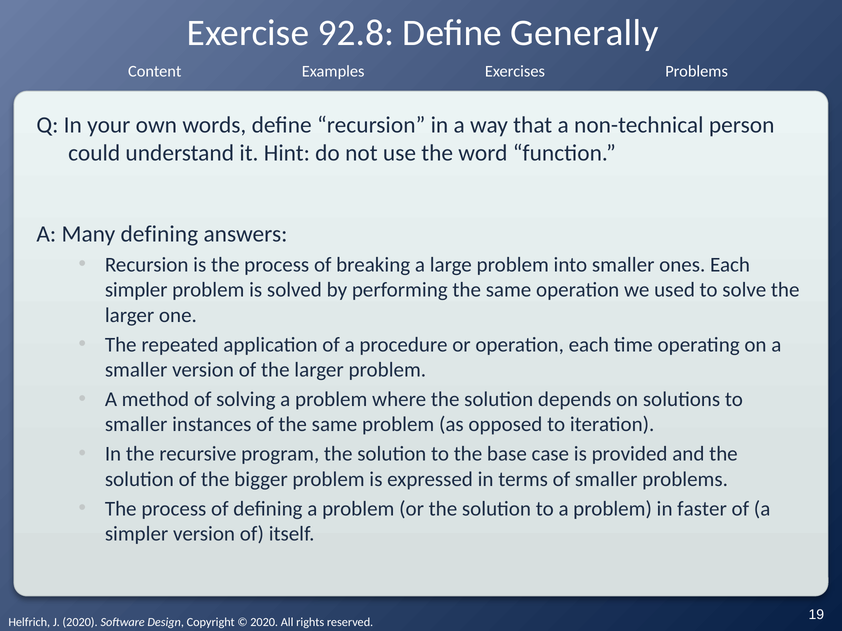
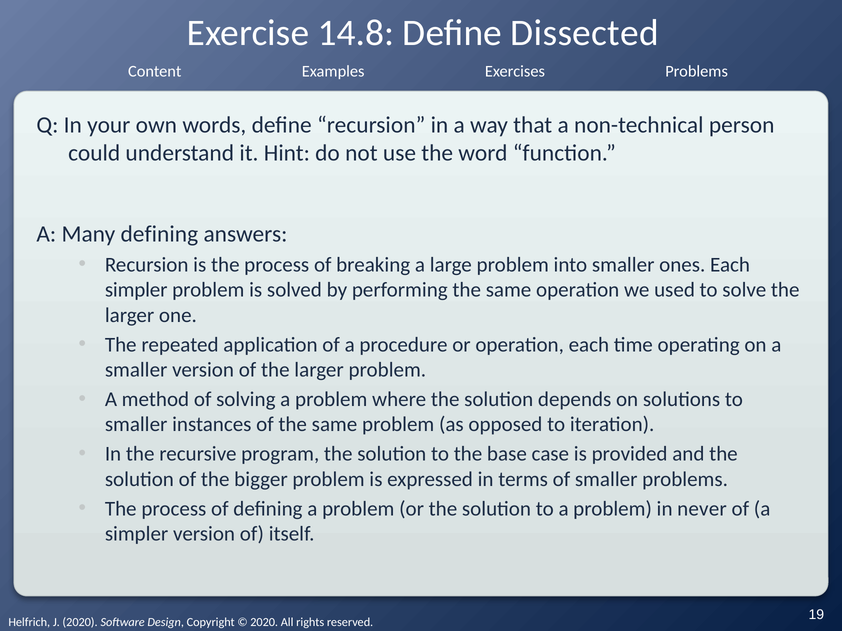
92.8: 92.8 -> 14.8 (356, 33)
Generally: Generally -> Dissected (585, 33)
faster: faster -> never (702, 509)
